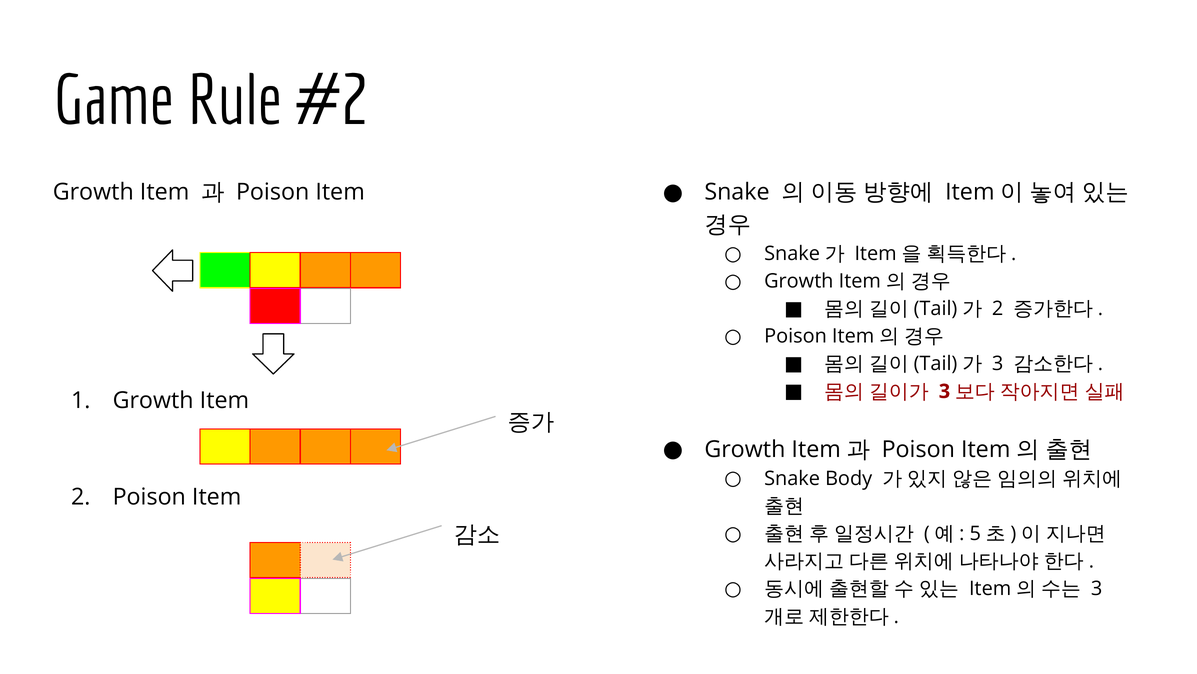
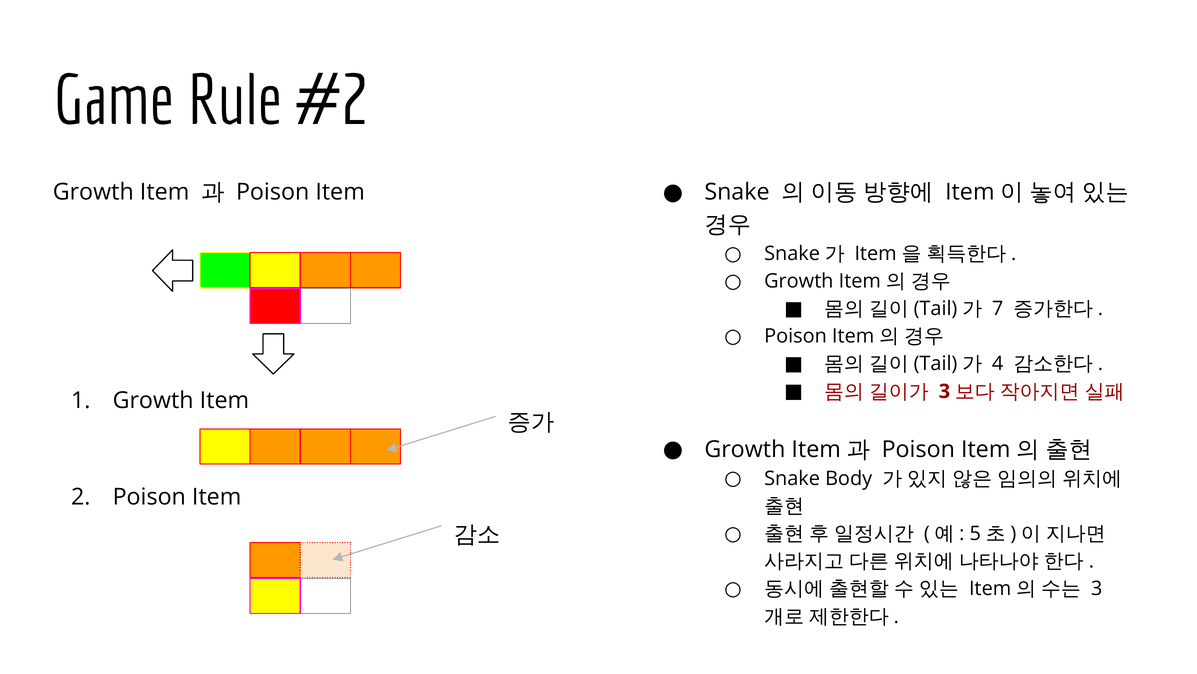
2: 2 -> 7 (998, 309)
3: 3 -> 4 (998, 364)
